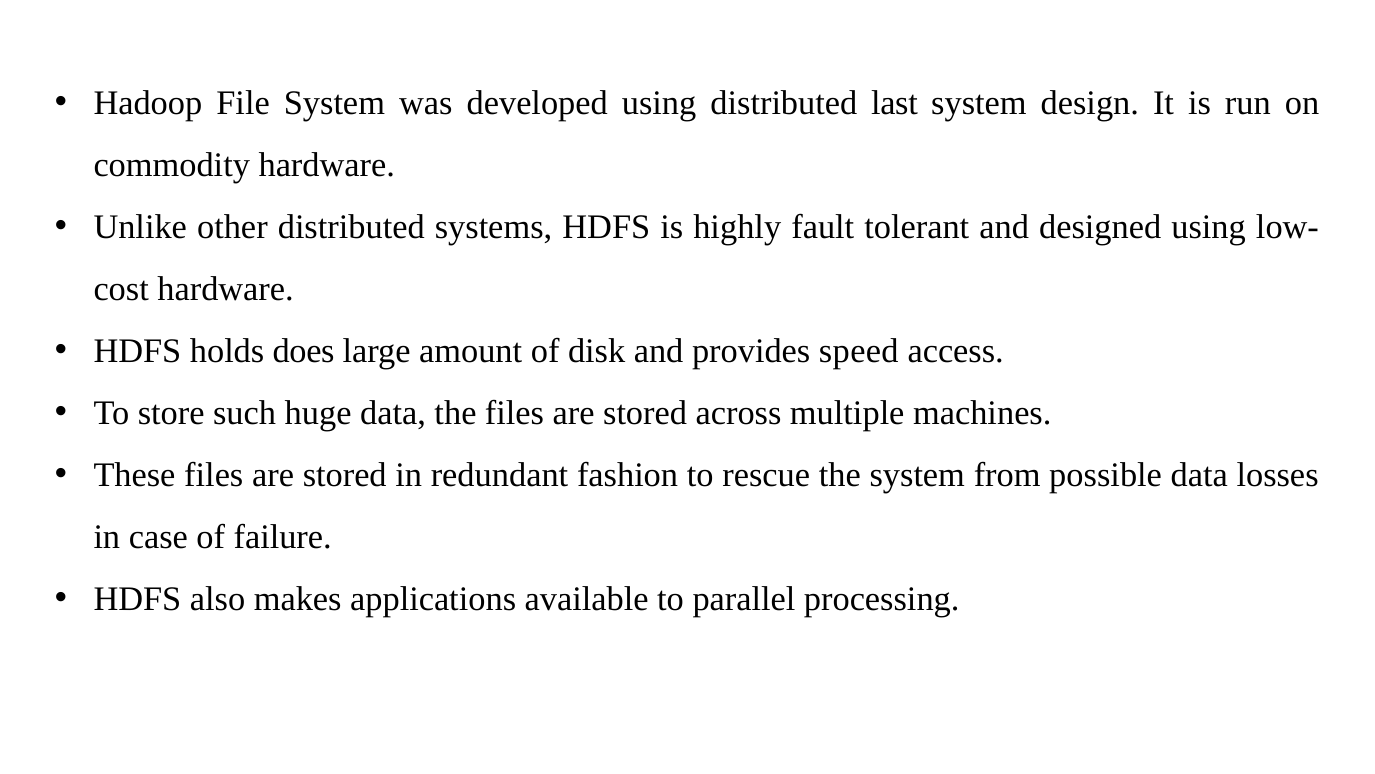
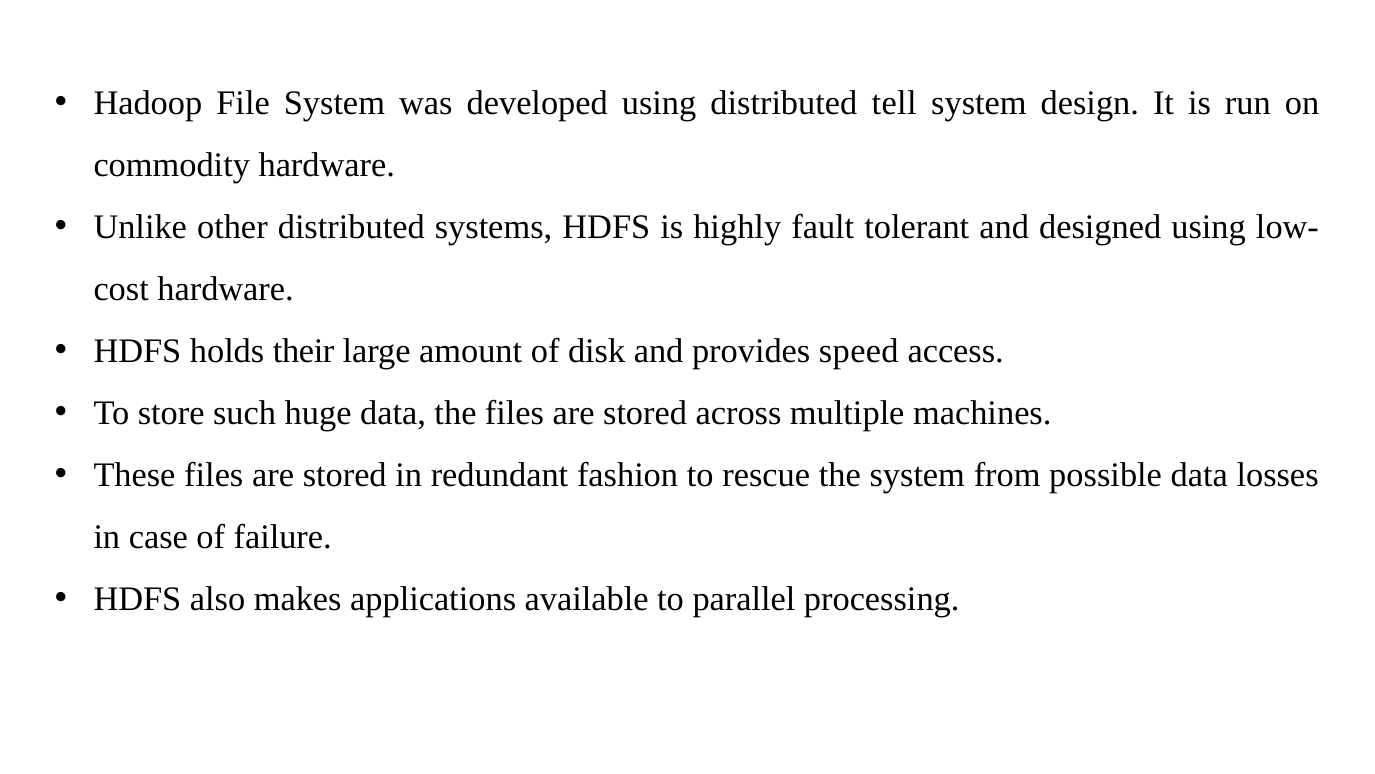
last: last -> tell (894, 103)
does: does -> their (304, 351)
